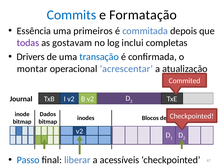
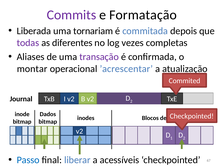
Commits colour: blue -> purple (71, 15)
Essência: Essência -> Liberada (34, 31)
primeiros: primeiros -> tornariam (93, 31)
gostavam: gostavam -> diferentes (72, 43)
inclui: inclui -> vezes (133, 43)
Drivers: Drivers -> Aliases (31, 57)
transação colour: blue -> purple (99, 57)
